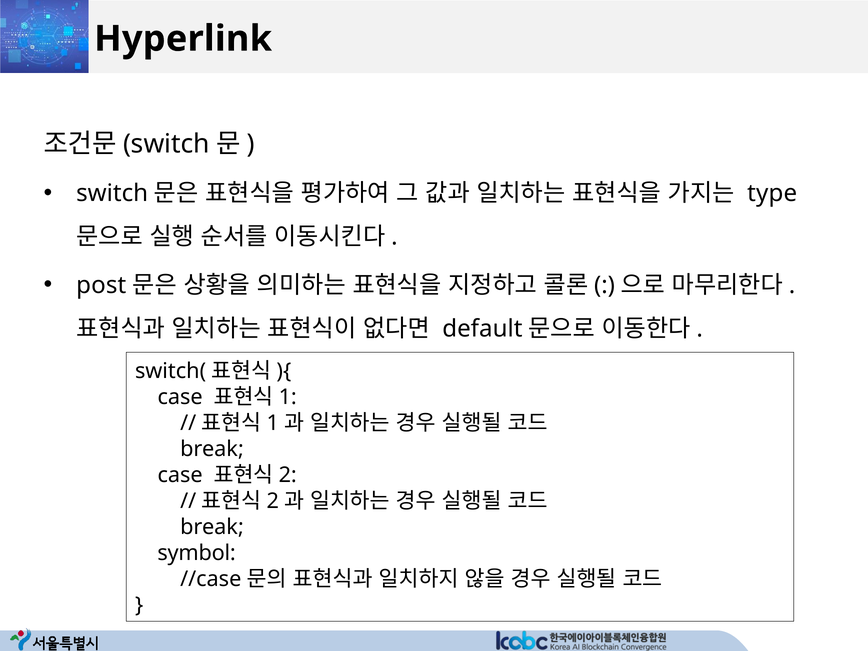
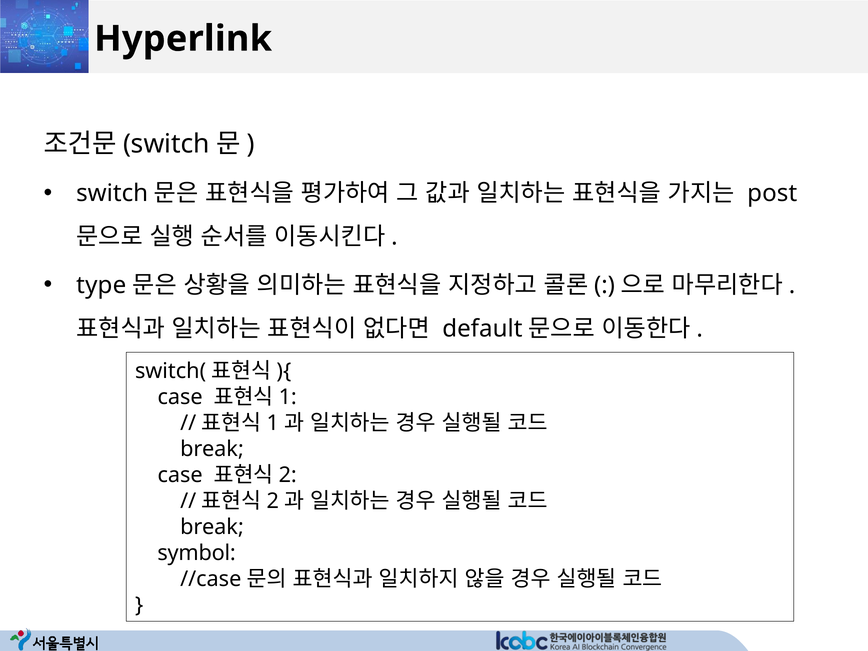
type: type -> post (772, 193)
post: post -> type (101, 285)
